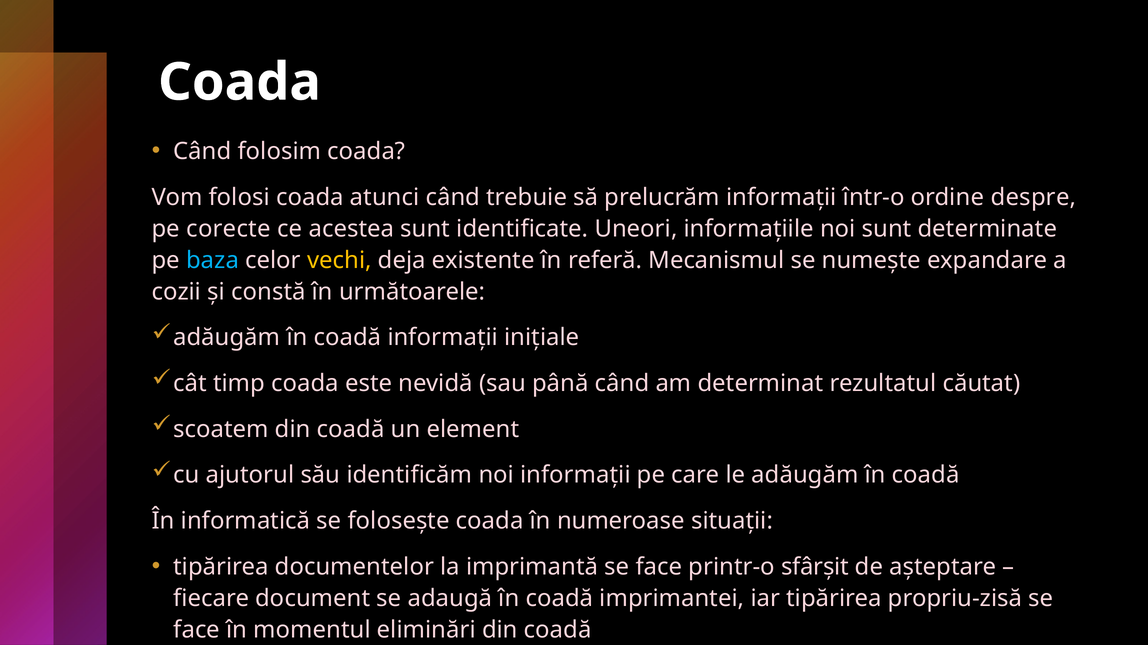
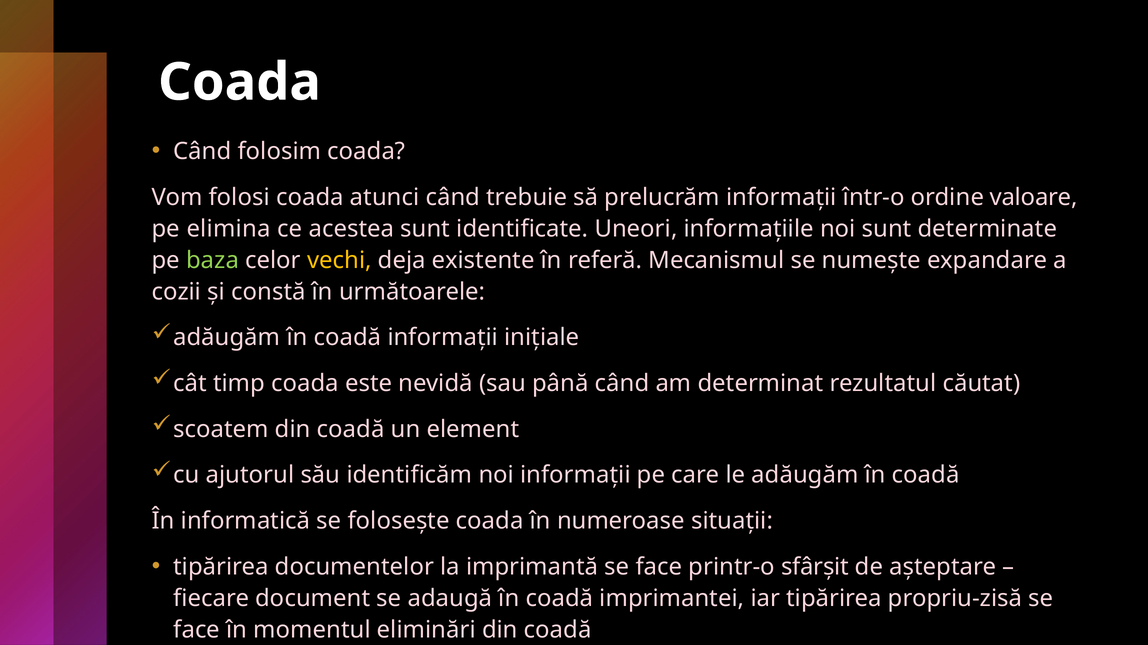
despre: despre -> valoare (1034, 197)
corecte: corecte -> elimina (229, 229)
baza colour: light blue -> light green (213, 260)
